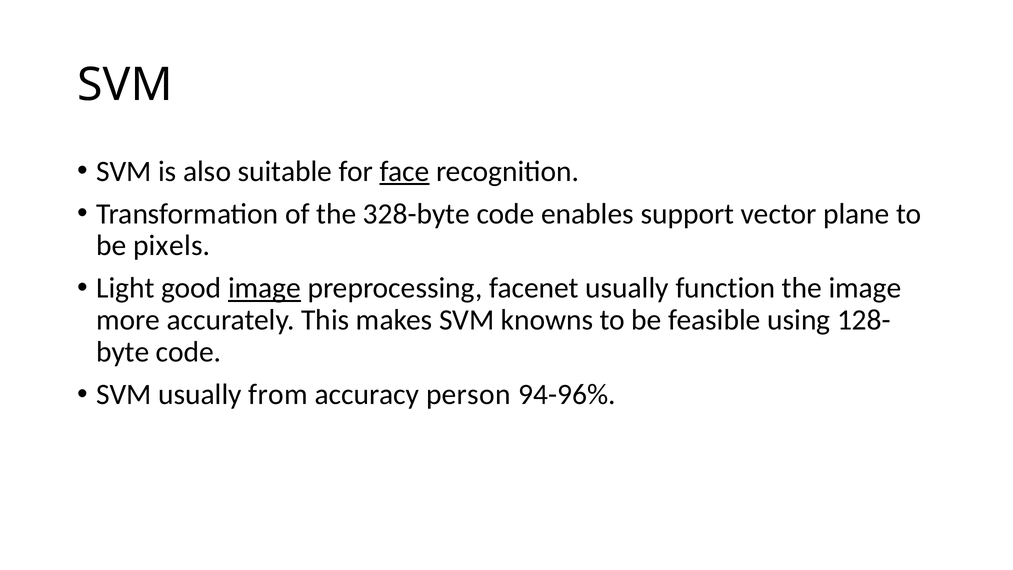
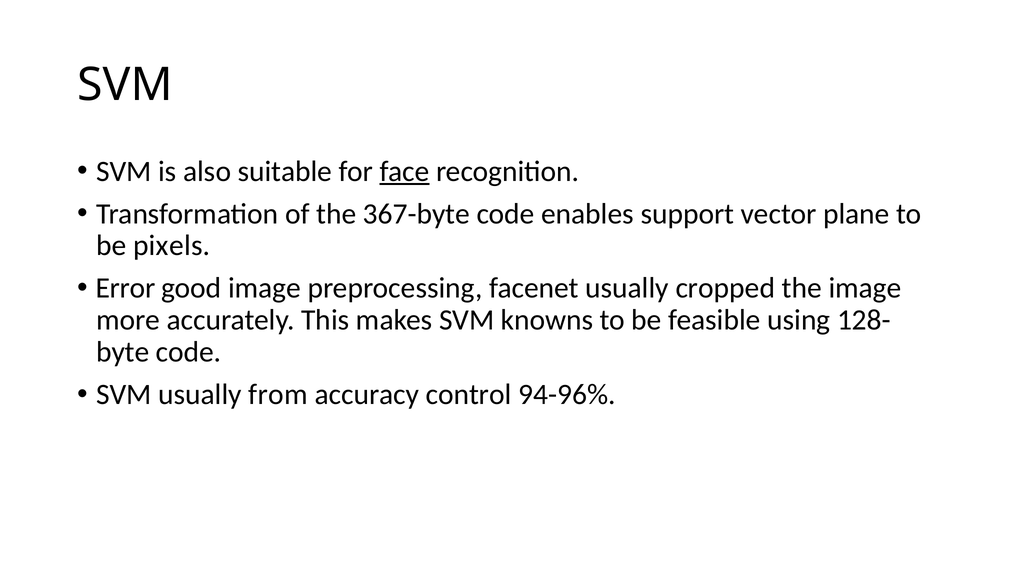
328-byte: 328-byte -> 367-byte (416, 214)
Light: Light -> Error (126, 288)
image underline: present -> none (265, 288)
function: function -> cropped (725, 288)
person: person -> control (469, 394)
